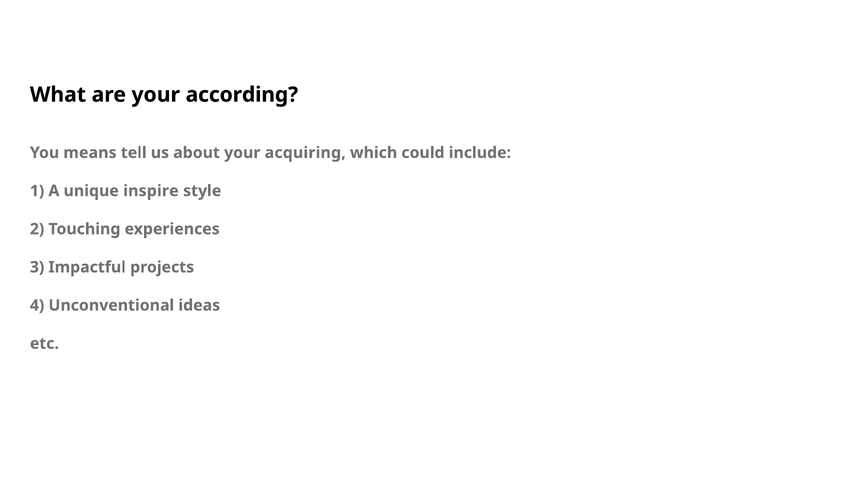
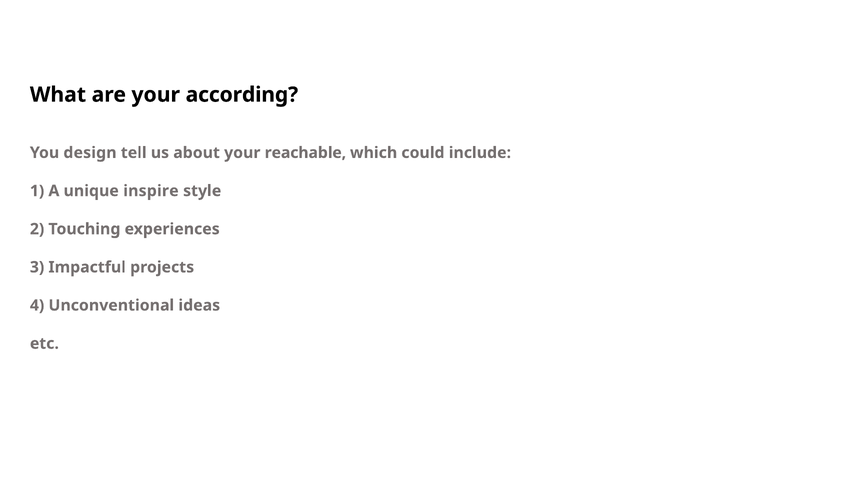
means: means -> design (90, 153)
acquiring: acquiring -> reachable (305, 153)
